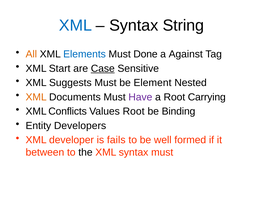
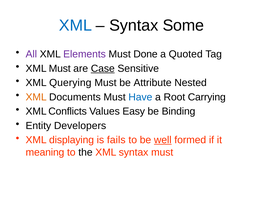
String: String -> Some (183, 25)
All colour: orange -> purple (31, 54)
Elements colour: blue -> purple (85, 54)
Against: Against -> Quoted (186, 54)
XML Start: Start -> Must (60, 69)
Suggests: Suggests -> Querying (70, 83)
Element: Element -> Attribute (153, 83)
Have colour: purple -> blue (140, 97)
Values Root: Root -> Easy (134, 112)
developer: developer -> displaying (72, 140)
well underline: none -> present (163, 140)
between: between -> meaning (45, 152)
